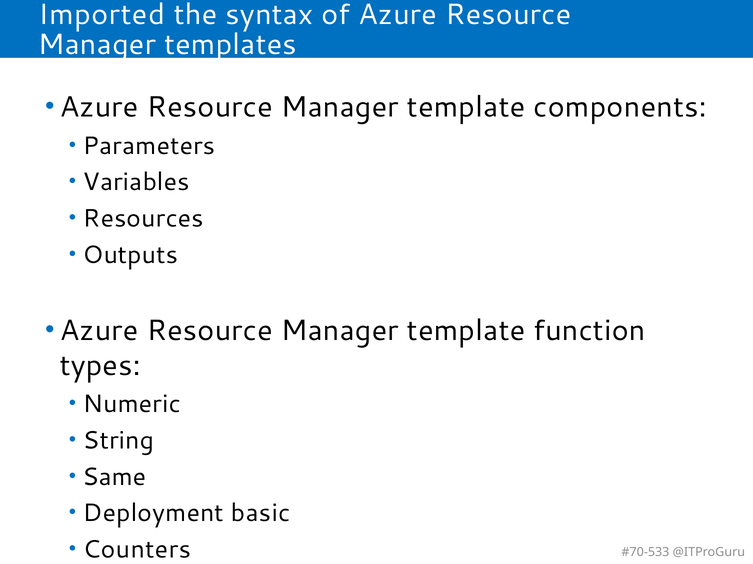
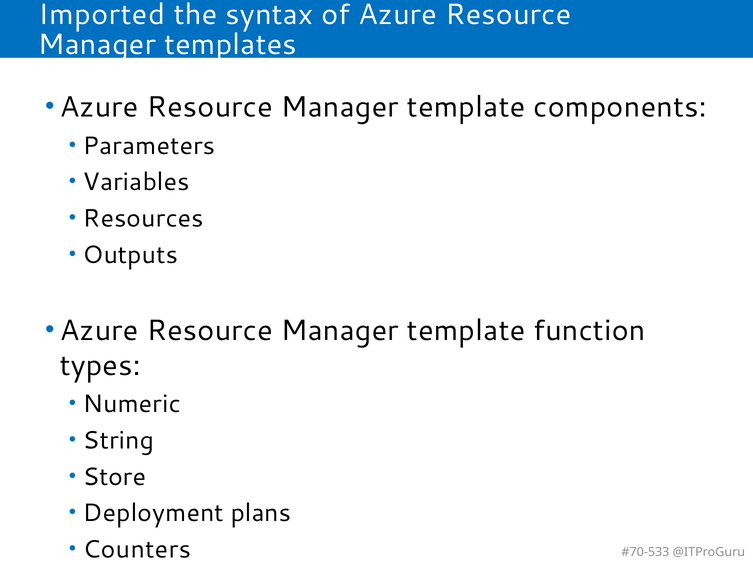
Same: Same -> Store (114, 477)
basic: basic -> plans (261, 514)
